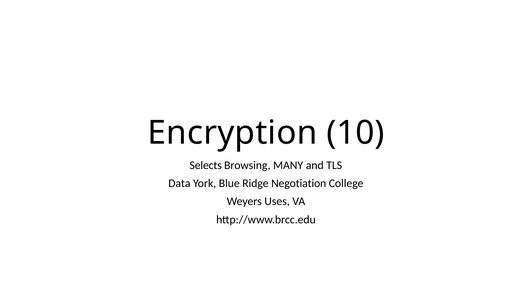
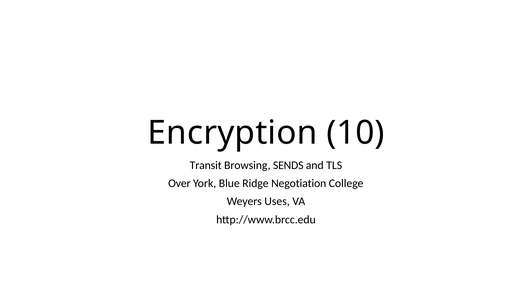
Selects: Selects -> Transit (206, 165)
MANY: MANY -> SENDS (288, 165)
Data: Data -> Over (179, 183)
